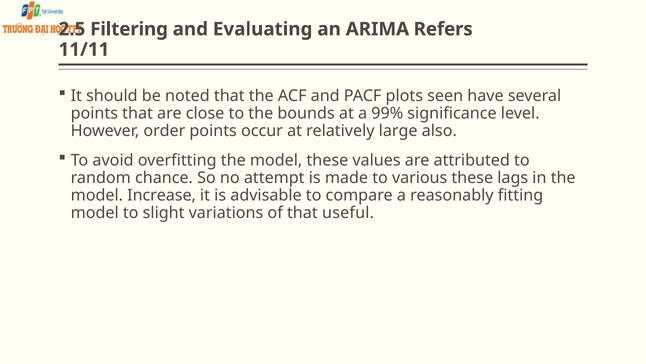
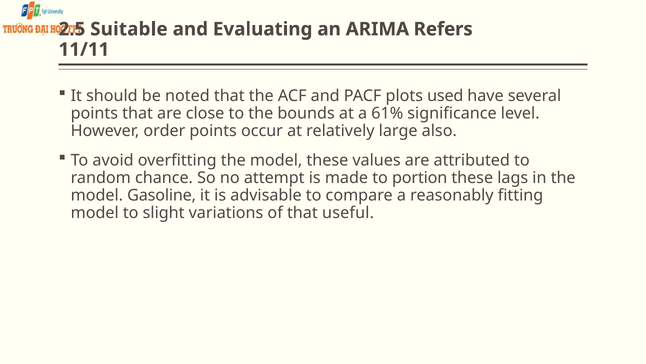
Filtering: Filtering -> Suitable (129, 29)
seen: seen -> used (445, 96)
99%: 99% -> 61% (387, 113)
various: various -> portion (420, 178)
Increase: Increase -> Gasoline (162, 195)
